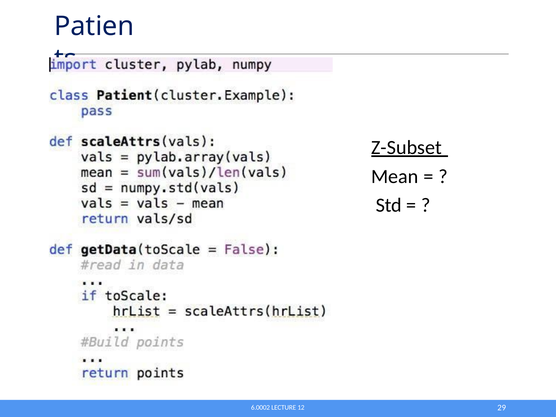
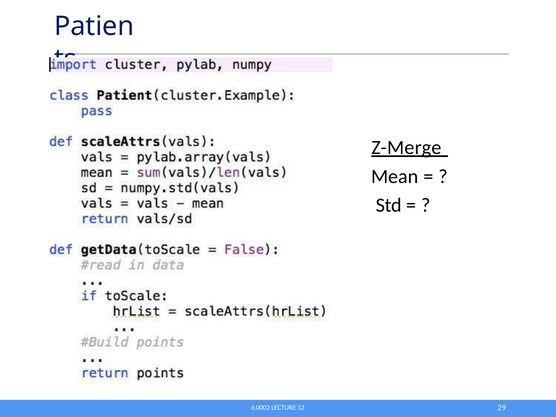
Z-Subset: Z-Subset -> Z-Merge (406, 148)
